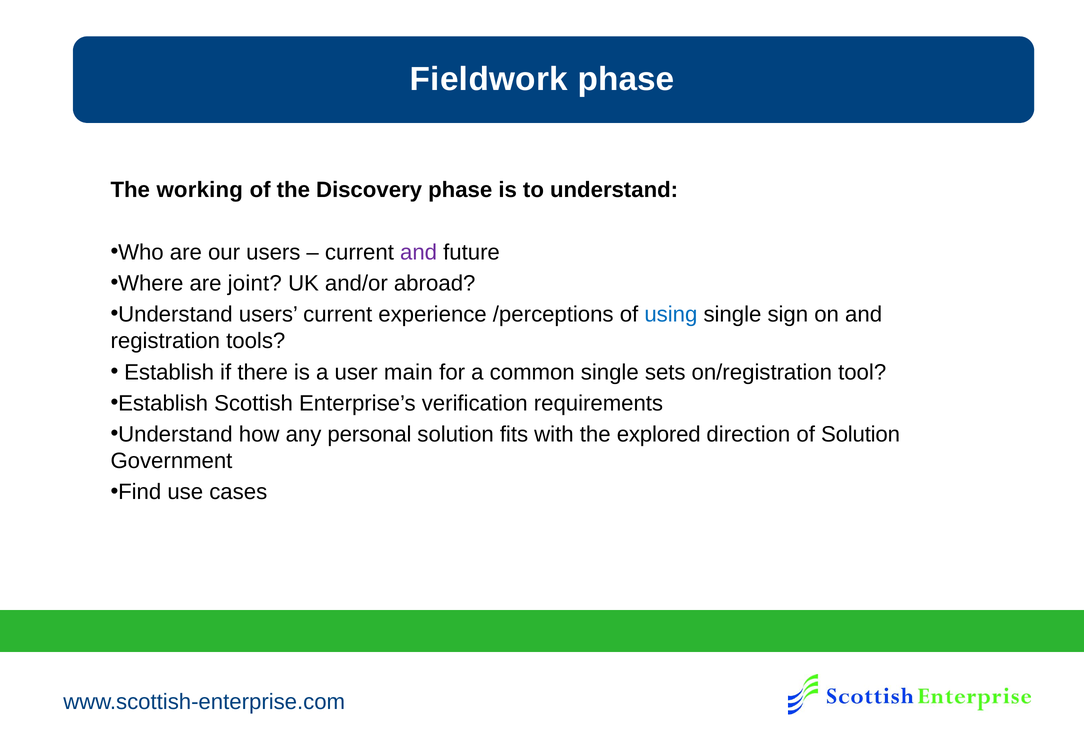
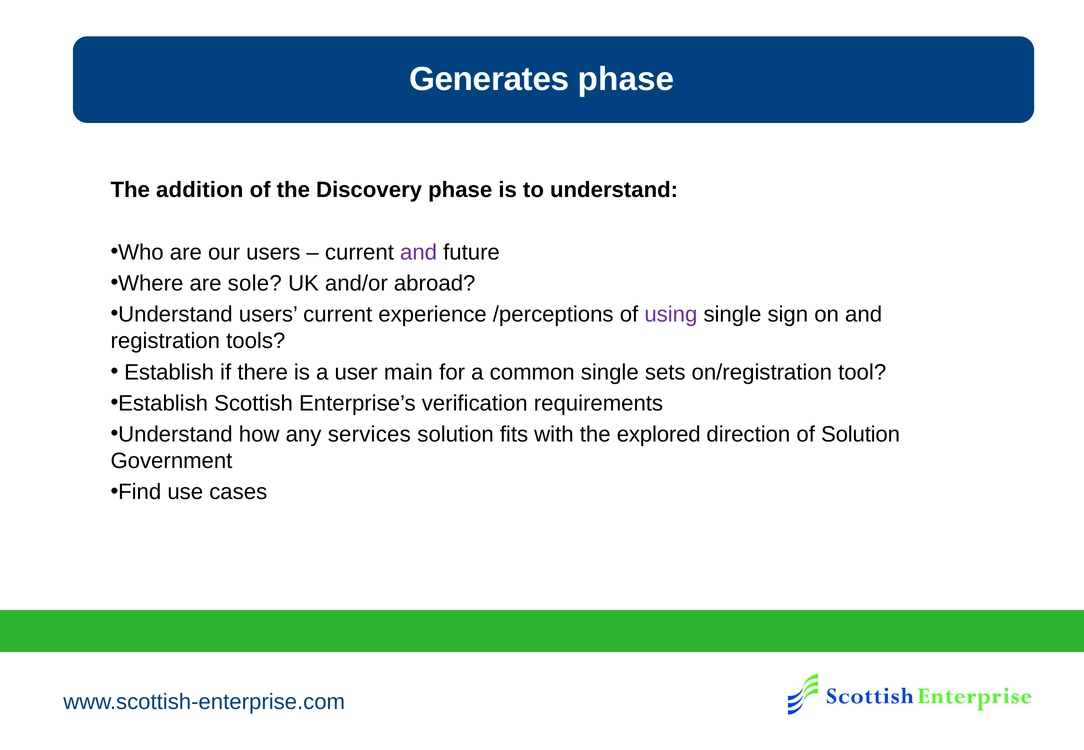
Fieldwork: Fieldwork -> Generates (489, 79)
working: working -> addition (200, 190)
joint: joint -> sole (255, 284)
using colour: blue -> purple (671, 315)
personal: personal -> services (369, 435)
